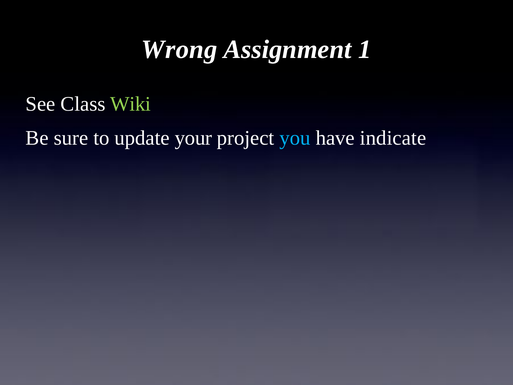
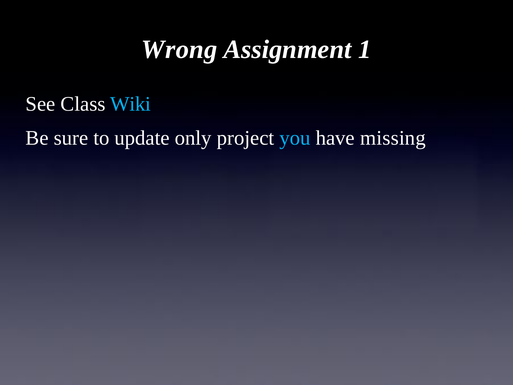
Wiki colour: light green -> light blue (131, 104)
your: your -> only (193, 138)
indicate: indicate -> missing (393, 138)
